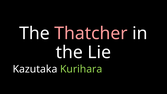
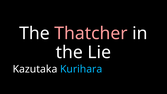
Kurihara colour: light green -> light blue (81, 69)
